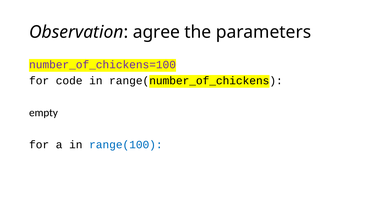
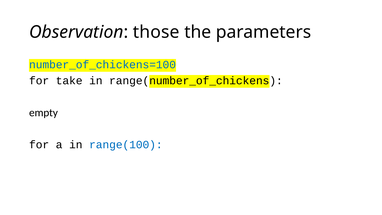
agree: agree -> those (156, 32)
number_of_chickens=100 colour: purple -> blue (103, 65)
code: code -> take (69, 81)
